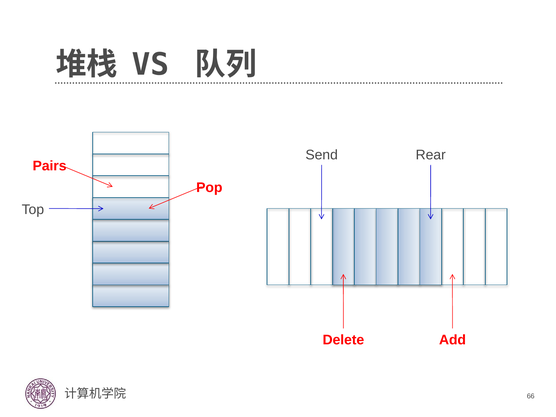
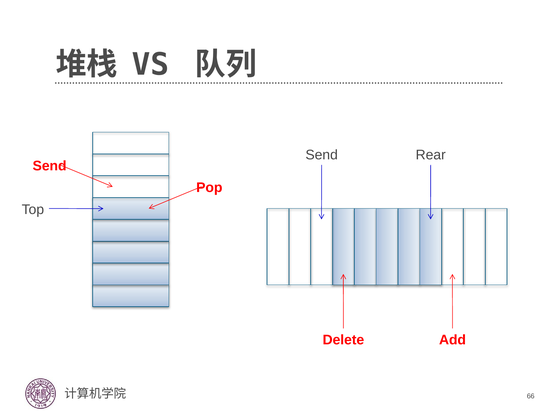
Pairs: Pairs -> Send (50, 166)
